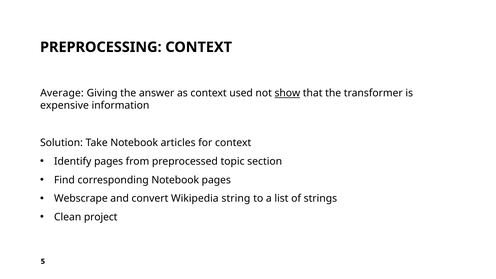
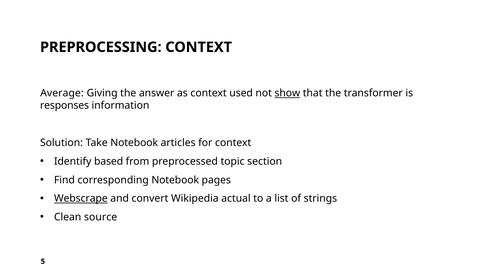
expensive: expensive -> responses (65, 106)
Identify pages: pages -> based (109, 161)
Webscrape underline: none -> present (81, 199)
string: string -> actual (236, 199)
project: project -> source (101, 217)
